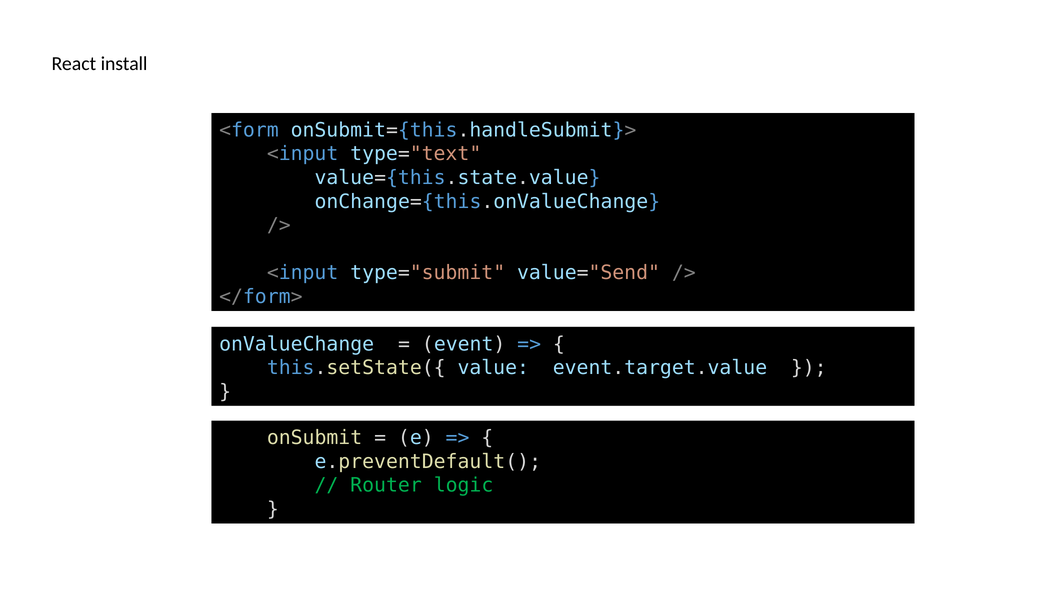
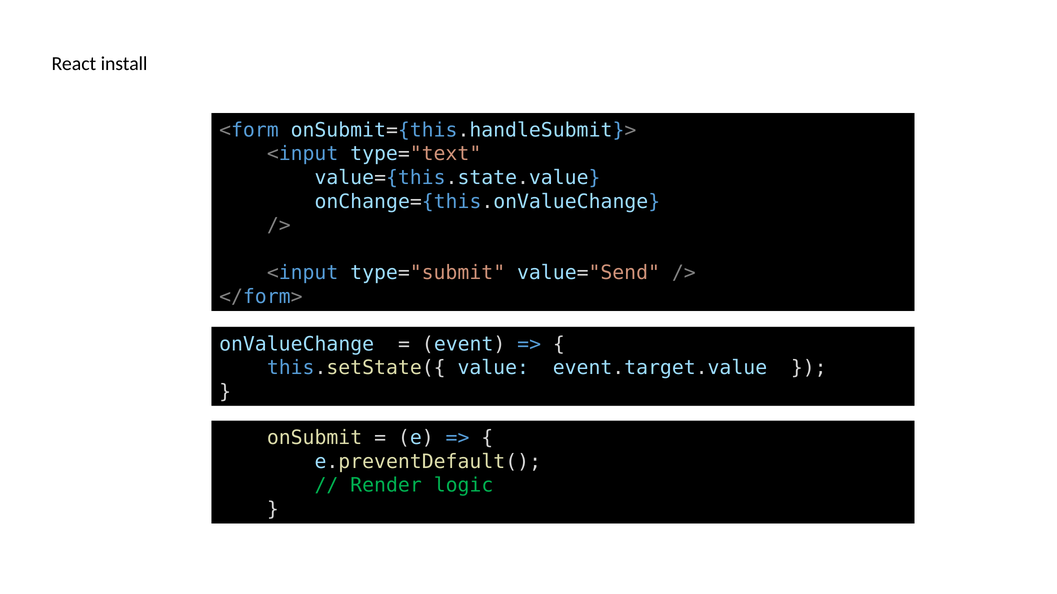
Router: Router -> Render (386, 486)
